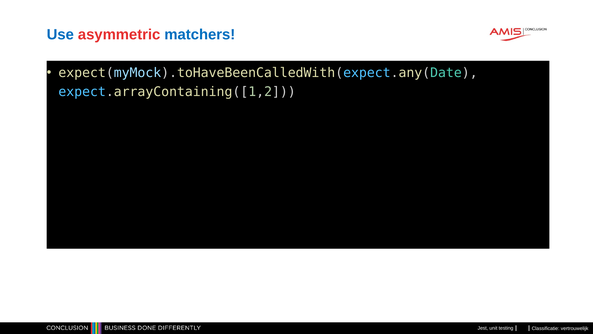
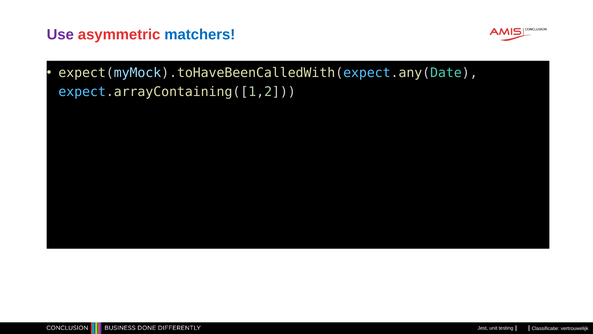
Use colour: blue -> purple (60, 35)
